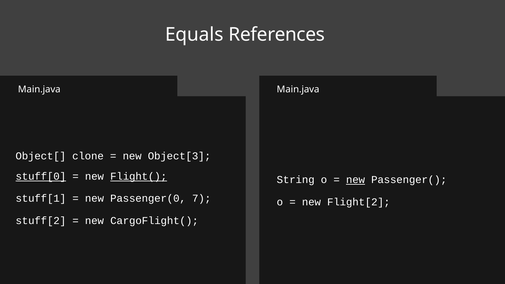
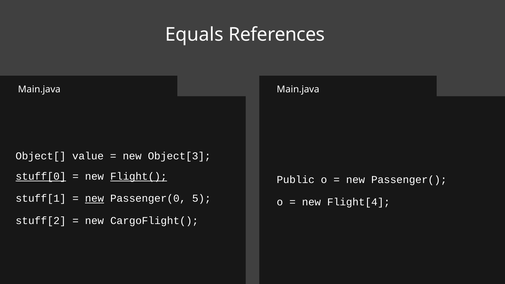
clone: clone -> value (88, 156)
String: String -> Public (296, 180)
new underline: present -> none (356, 180)
new underline: none -> present (94, 199)
7: 7 -> 5 (202, 199)
Flight[2: Flight[2 -> Flight[4 (359, 202)
